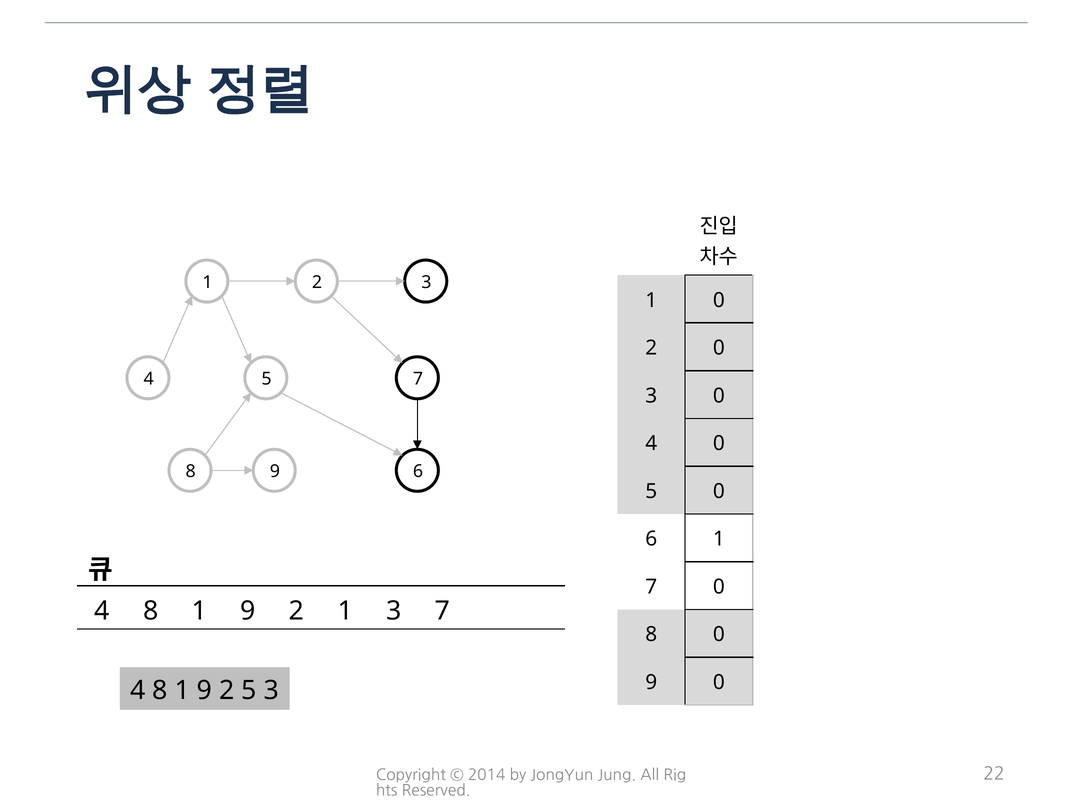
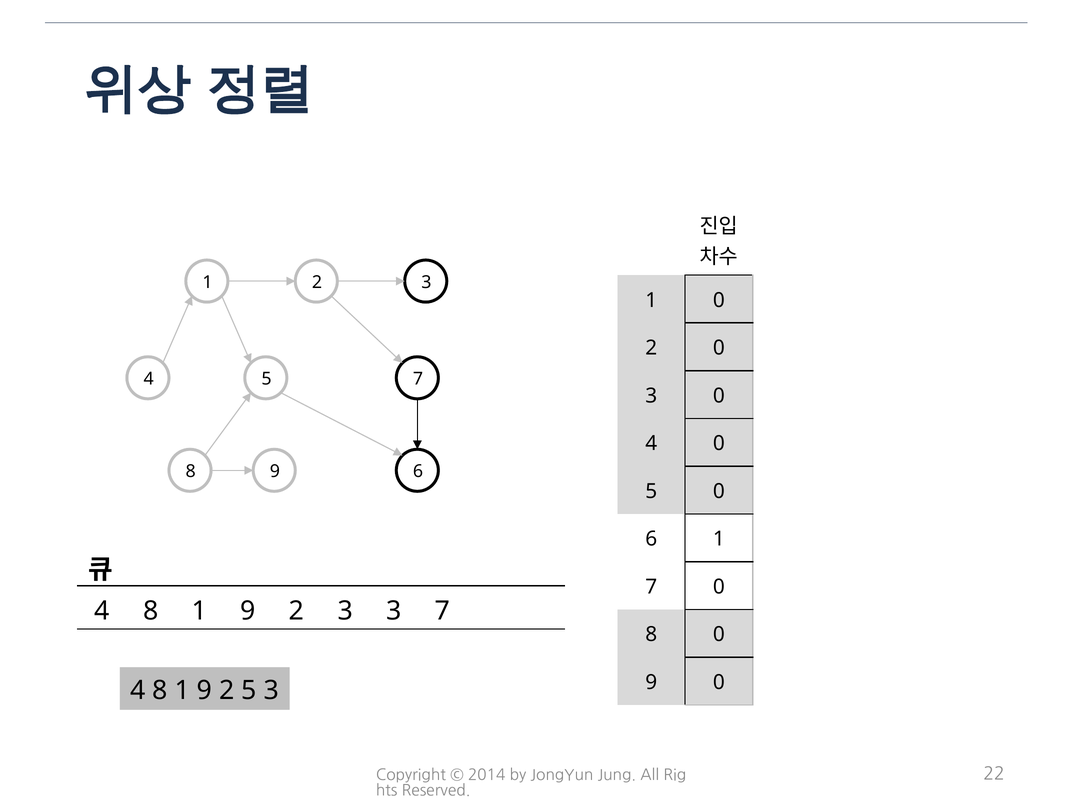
2 1: 1 -> 3 (345, 611)
